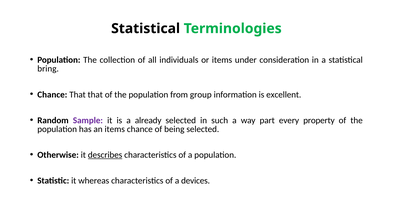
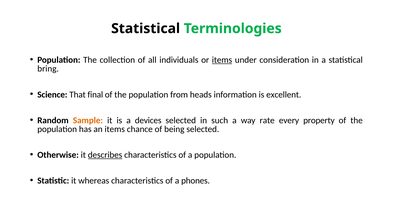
items underline: none -> present (222, 60)
Chance: Chance -> Science (52, 95)
That that: that -> final (95, 95)
group: group -> heads (201, 95)
Sample colour: purple -> orange (88, 120)
already: already -> devices (148, 120)
part: part -> rate (267, 120)
devices: devices -> phones (196, 181)
